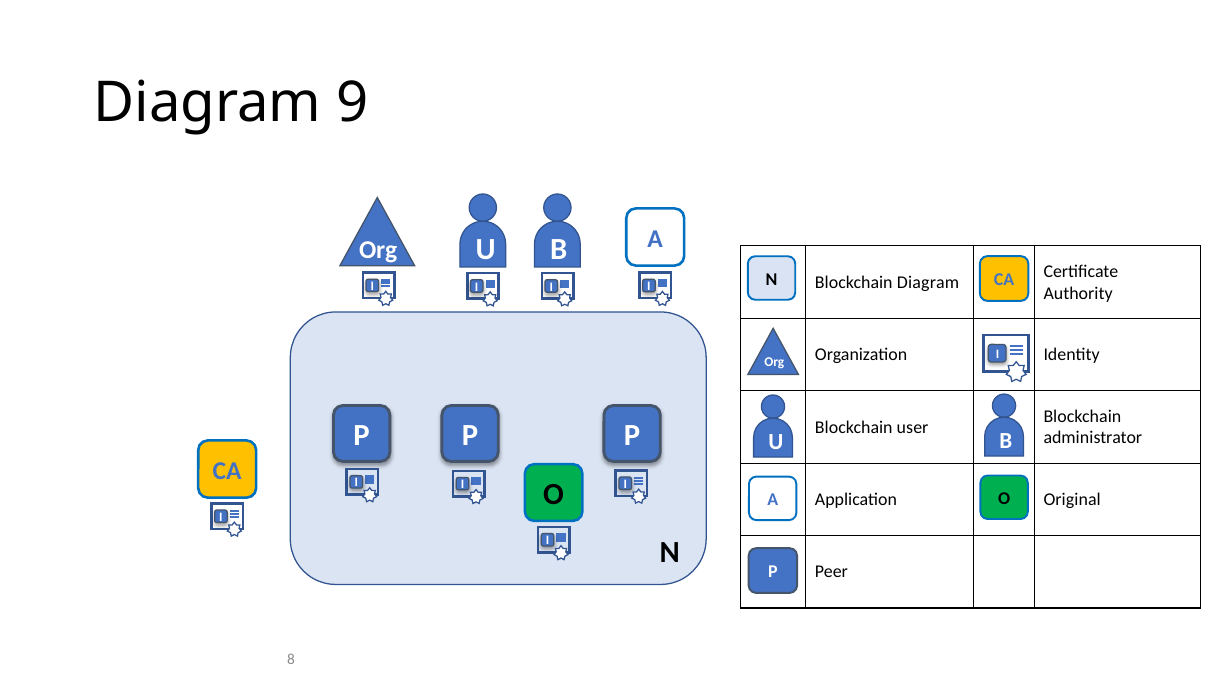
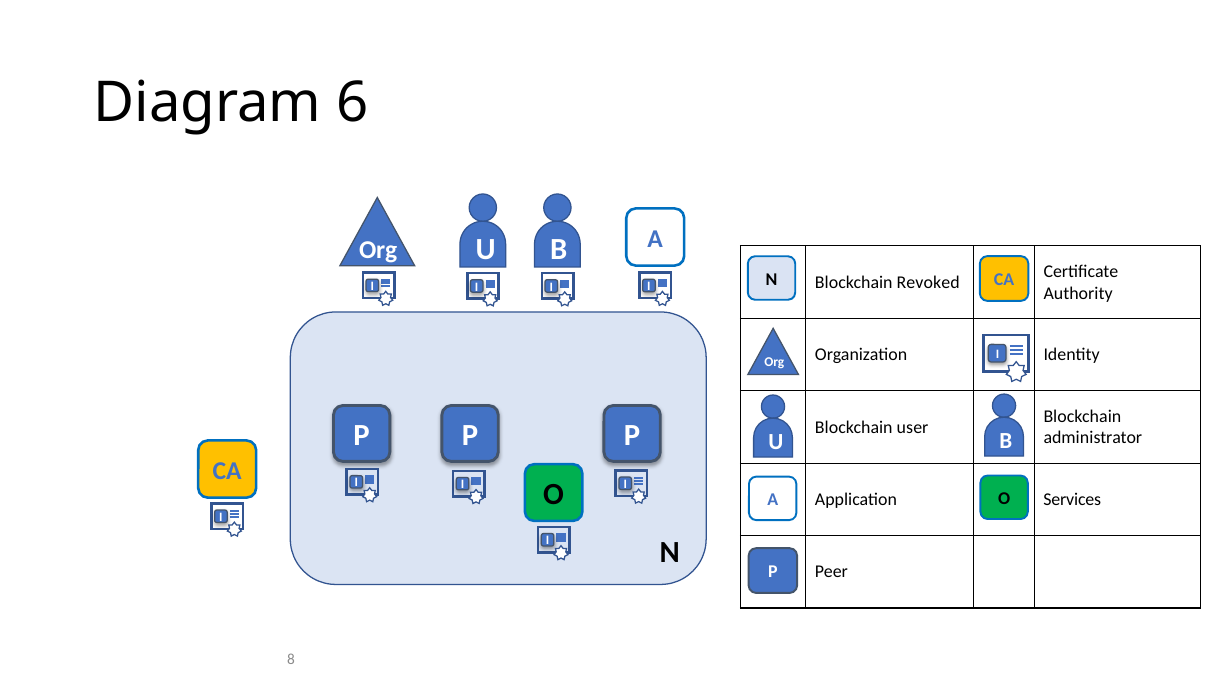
9: 9 -> 6 (352, 103)
Blockchain Diagram: Diagram -> Revoked (928, 282)
Original: Original -> Services (1072, 499)
